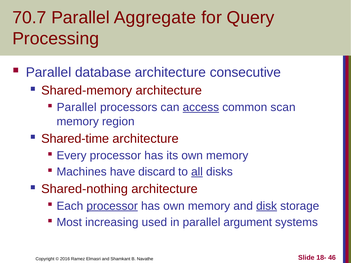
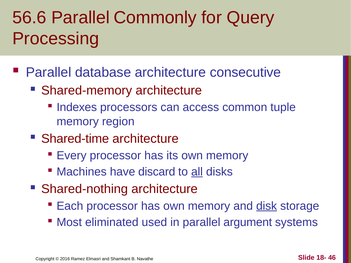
70.7: 70.7 -> 56.6 (29, 18)
Aggregate: Aggregate -> Commonly (155, 18)
Parallel: Parallel -> Indexes (77, 107)
access underline: present -> none (201, 107)
scan: scan -> tuple (283, 107)
processor underline: present -> none (112, 206)
increasing: increasing -> eliminated (112, 222)
